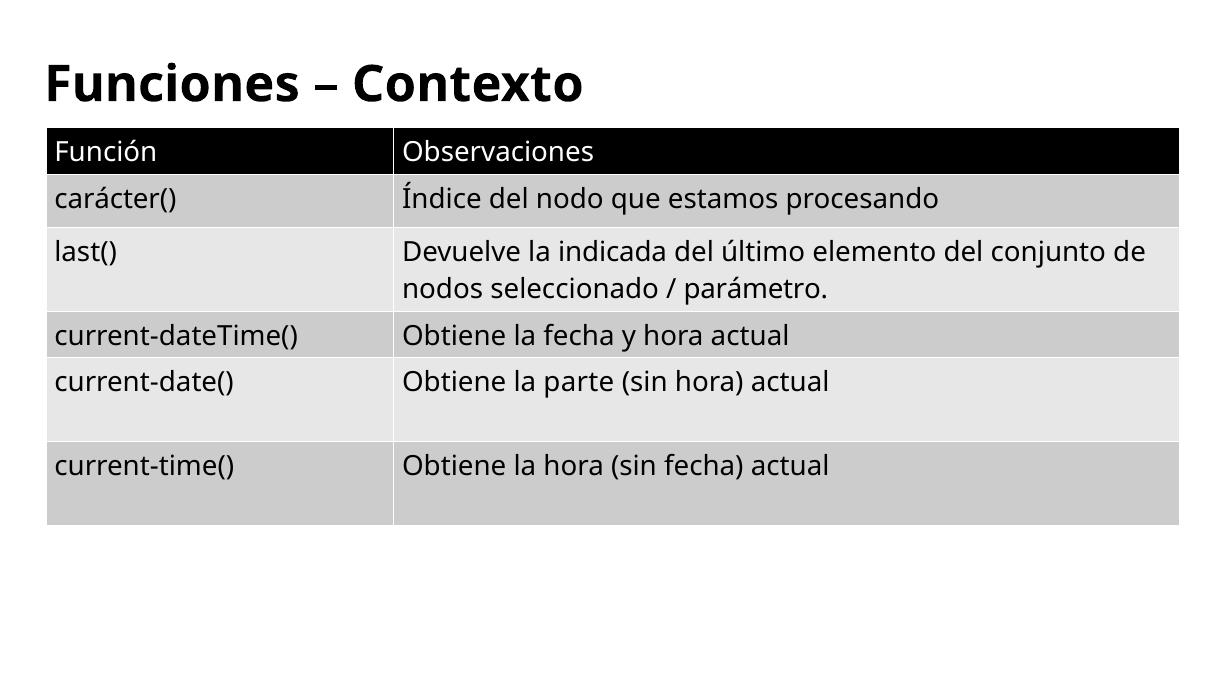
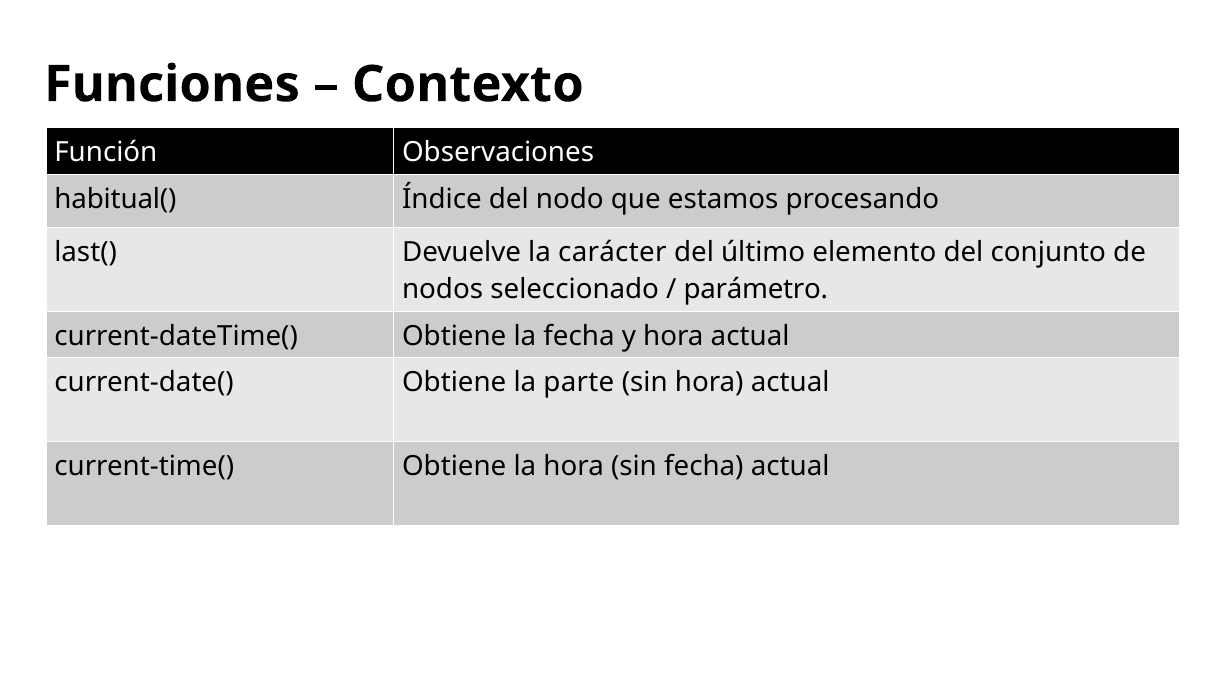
carácter(: carácter( -> habitual( (115, 199)
indicada: indicada -> carácter (612, 252)
